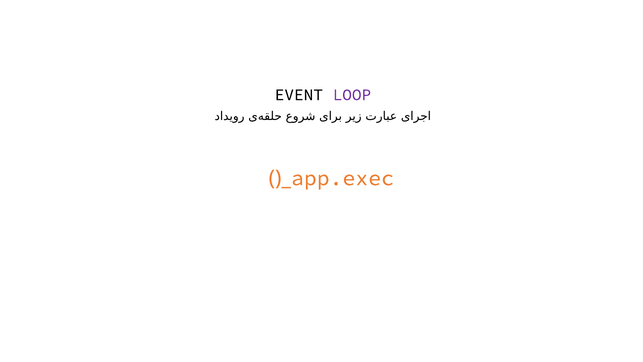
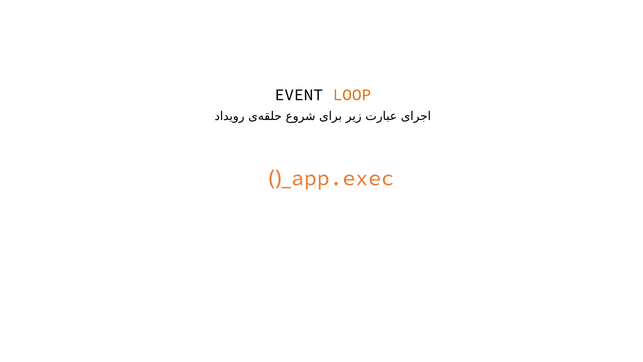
LOOP colour: purple -> orange (352, 95)
